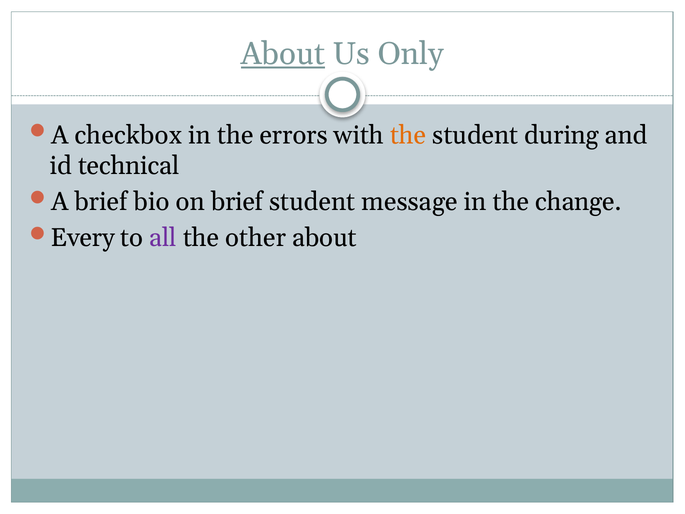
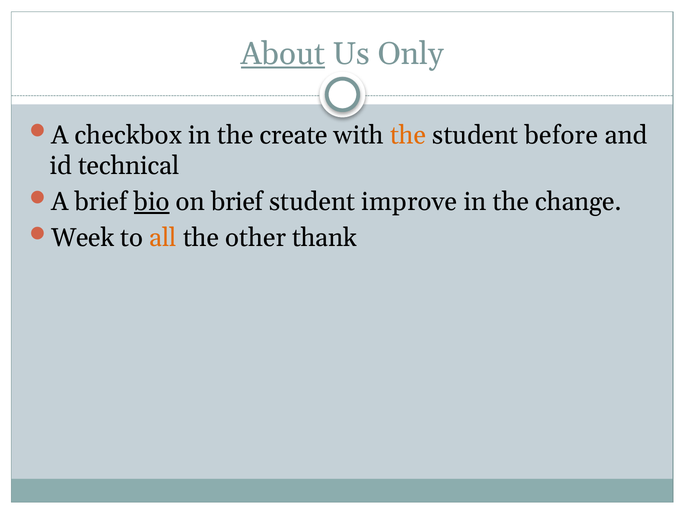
errors: errors -> create (294, 135)
during: during -> before (561, 135)
bio underline: none -> present (152, 202)
message: message -> improve (409, 202)
Every: Every -> Week (83, 238)
all colour: purple -> orange (163, 238)
other about: about -> thank (324, 238)
